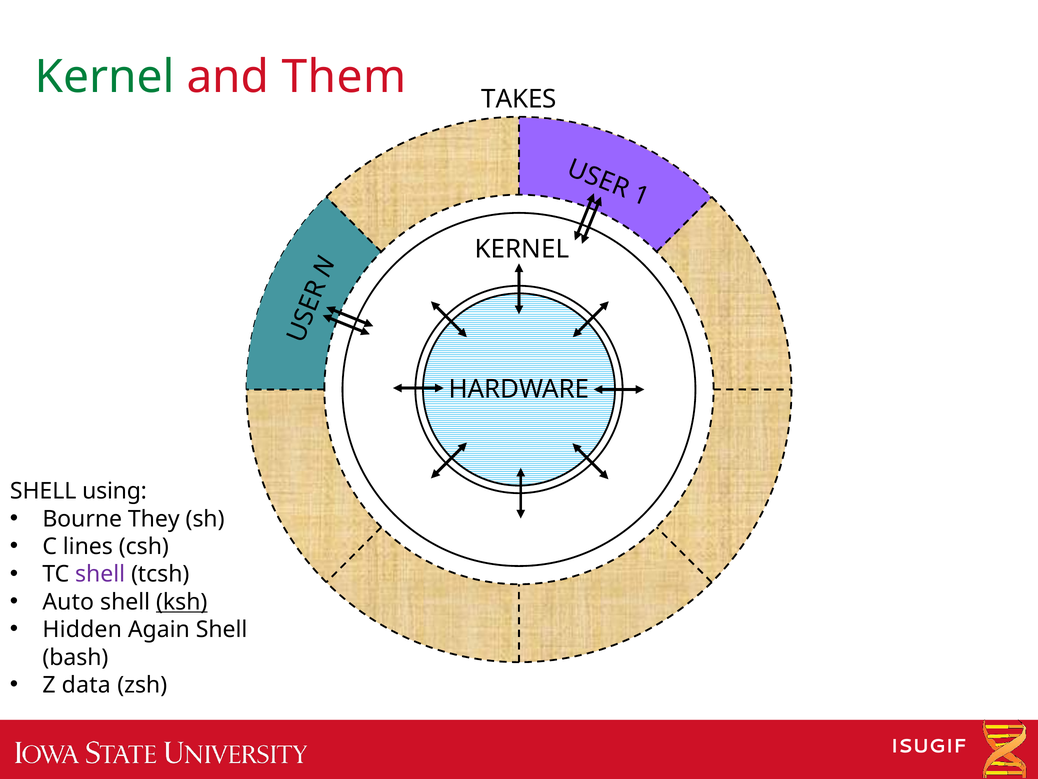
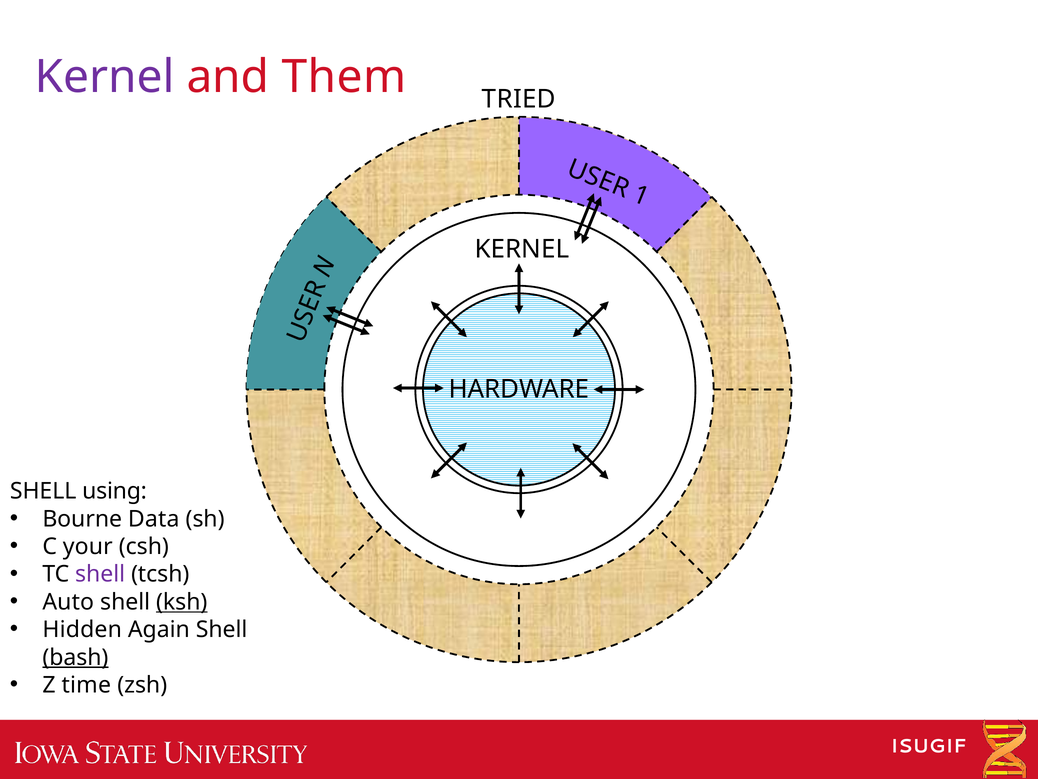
Kernel colour: green -> purple (105, 77)
TAKES: TAKES -> TRIED (519, 99)
They: They -> Data (154, 519)
lines: lines -> your (88, 546)
bash underline: none -> present (75, 657)
data: data -> time (86, 685)
